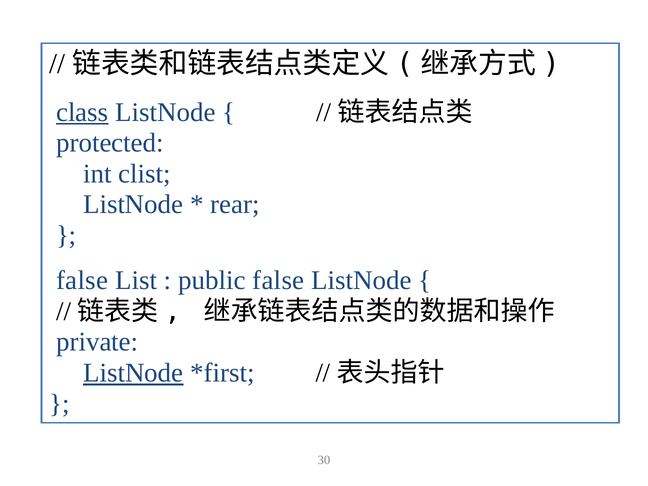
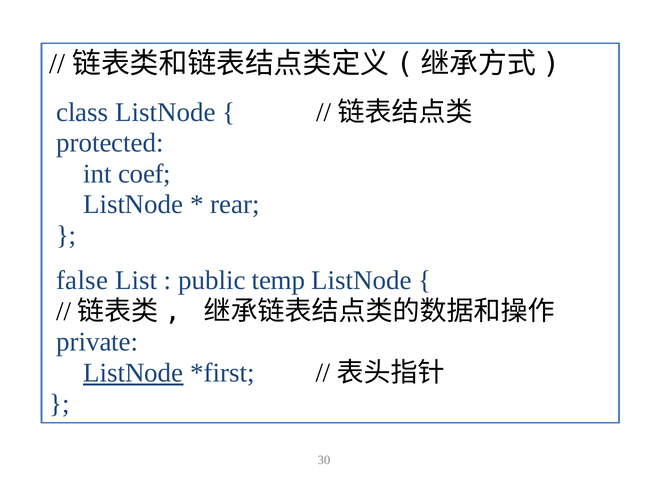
class underline: present -> none (82, 112)
clist: clist -> coef (145, 174)
public false: false -> temp (279, 280)
